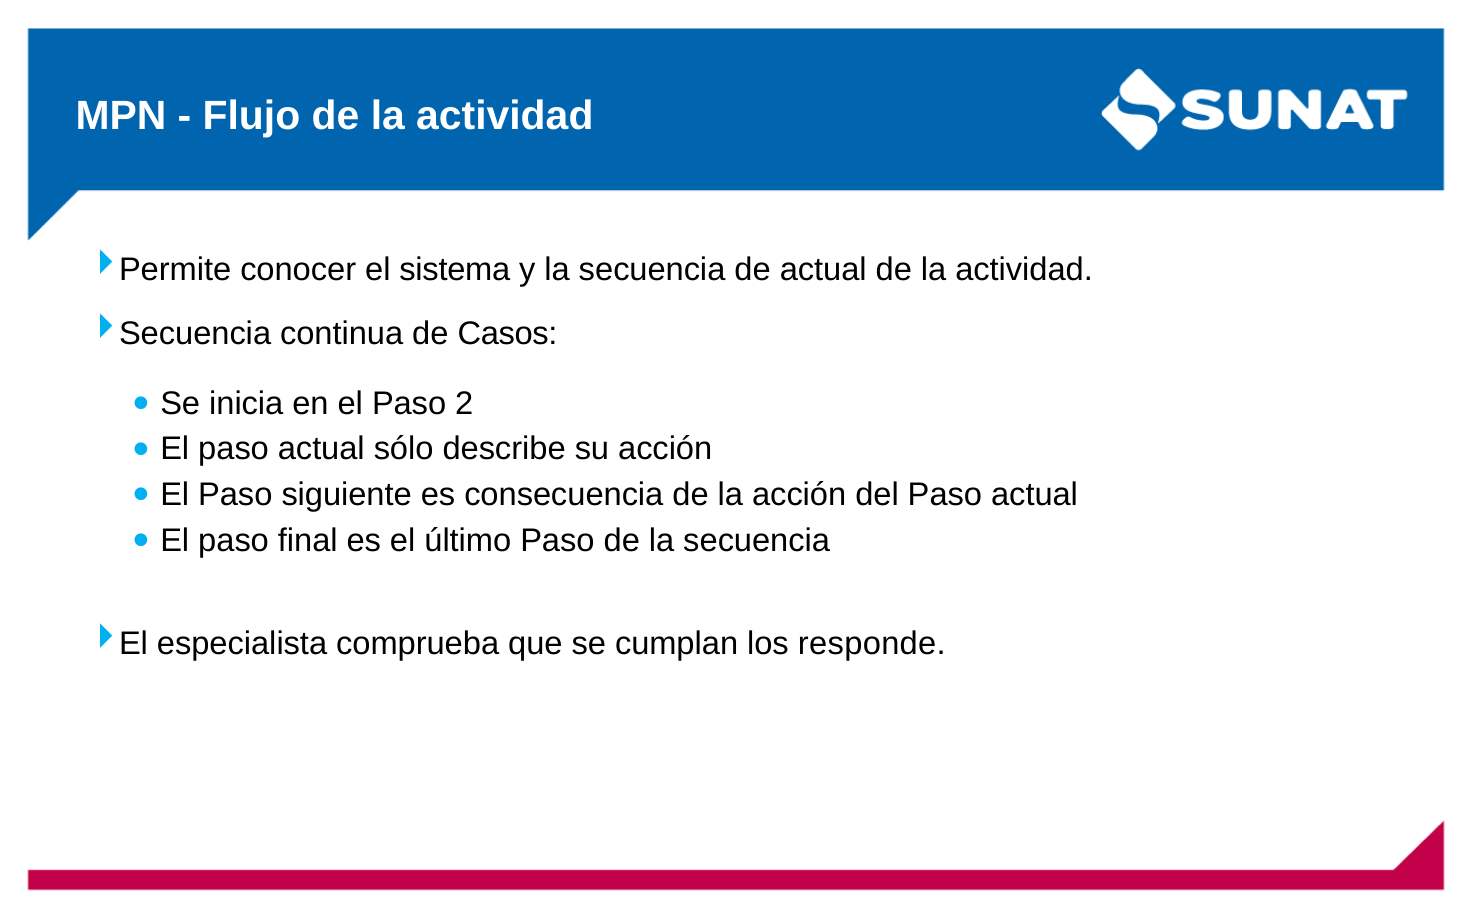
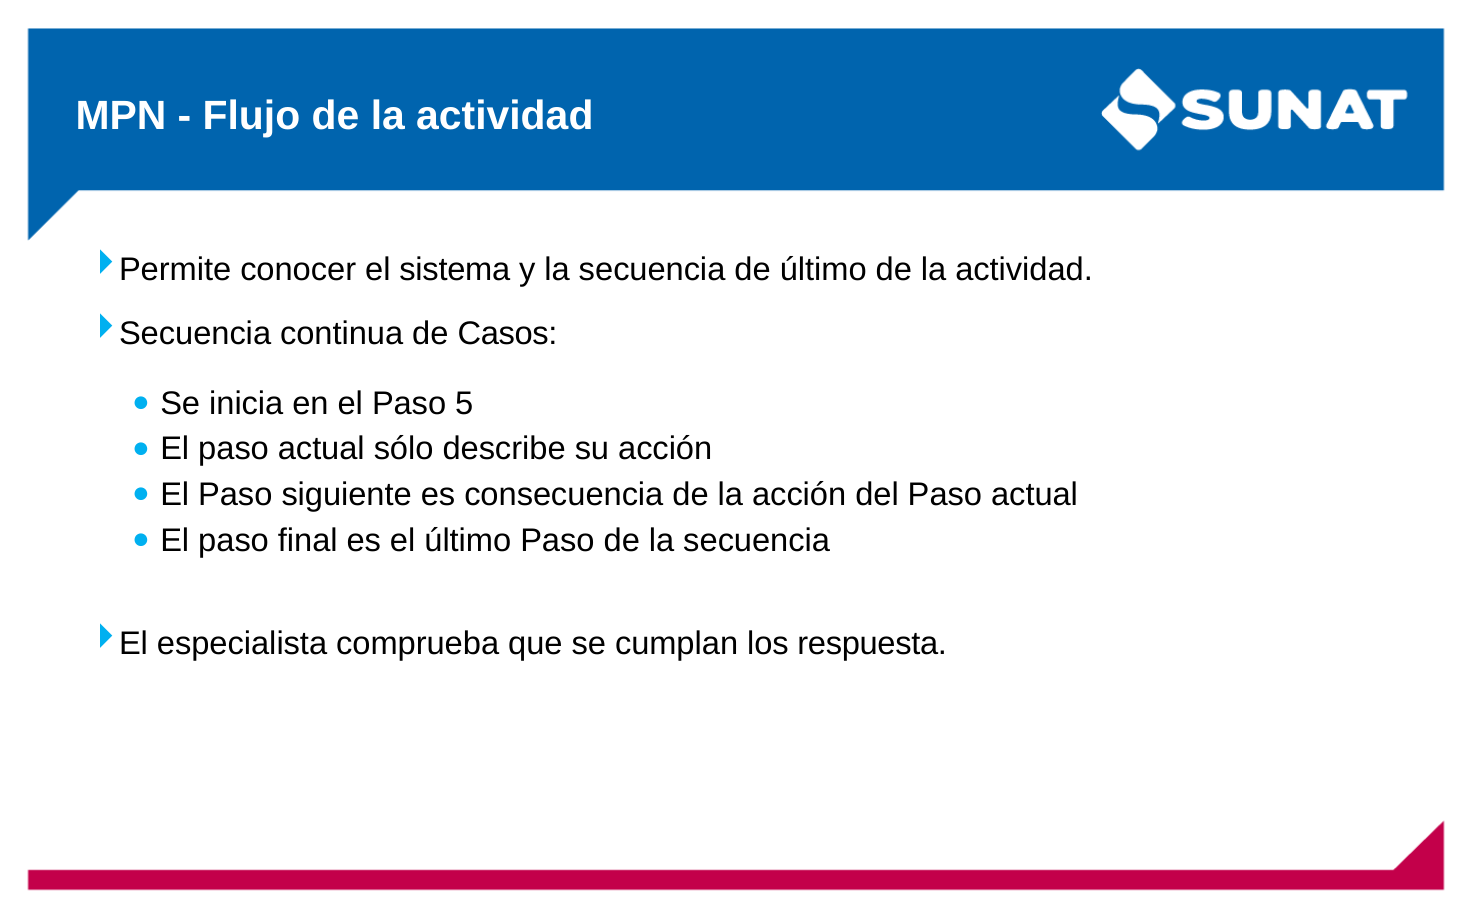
de actual: actual -> último (823, 270)
2: 2 -> 5 (464, 404)
responde: responde -> respuesta (872, 644)
